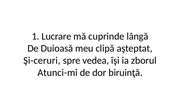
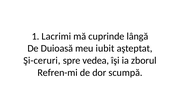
Lucrare: Lucrare -> Lacrimi (56, 36)
clipă: clipă -> iubit (105, 48)
Atunci-mi: Atunci-mi -> Refren-mi (58, 72)
biruinţă: biruinţă -> scumpă (126, 72)
